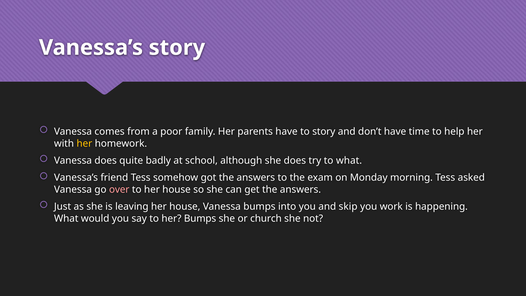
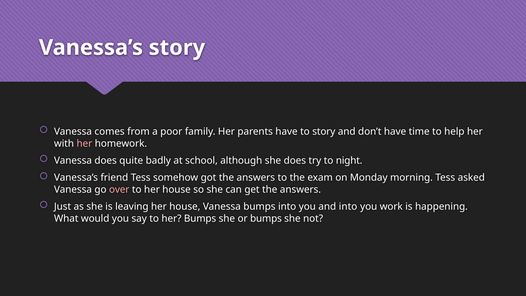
her colour: yellow -> pink (84, 143)
to what: what -> night (349, 161)
and skip: skip -> into (348, 207)
or church: church -> bumps (266, 218)
